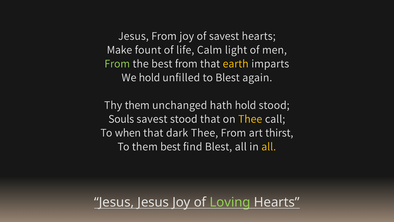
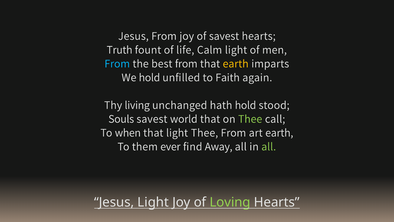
Make: Make -> Truth (120, 50)
From colour: light green -> light blue (117, 64)
to Blest: Blest -> Faith (228, 77)
Thy them: them -> living (137, 105)
savest stood: stood -> world (184, 119)
Thee colour: yellow -> light green (250, 119)
that dark: dark -> light (177, 132)
art thirst: thirst -> earth (279, 132)
them best: best -> ever (170, 146)
find Blest: Blest -> Away (219, 146)
all colour: yellow -> light green (269, 146)
Jesus Jesus: Jesus -> Light (153, 202)
